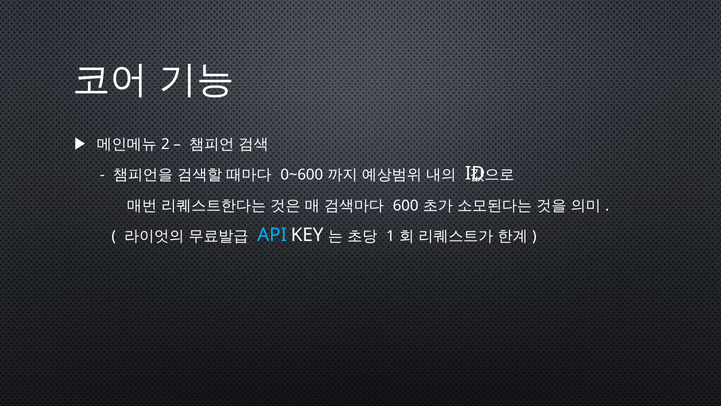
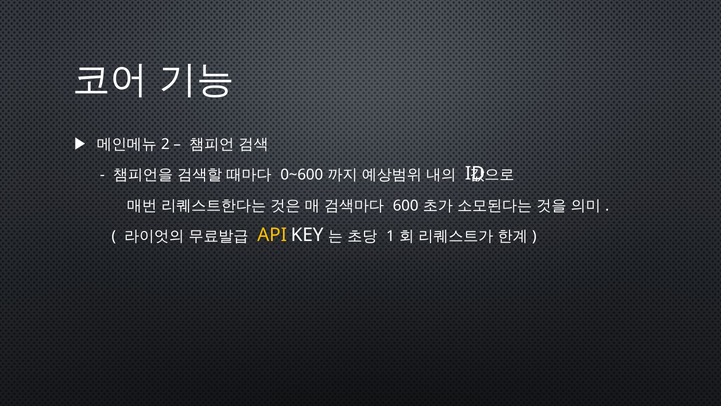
API colour: light blue -> yellow (272, 235)
